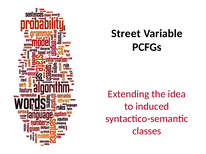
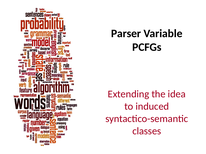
Street: Street -> Parser (126, 34)
